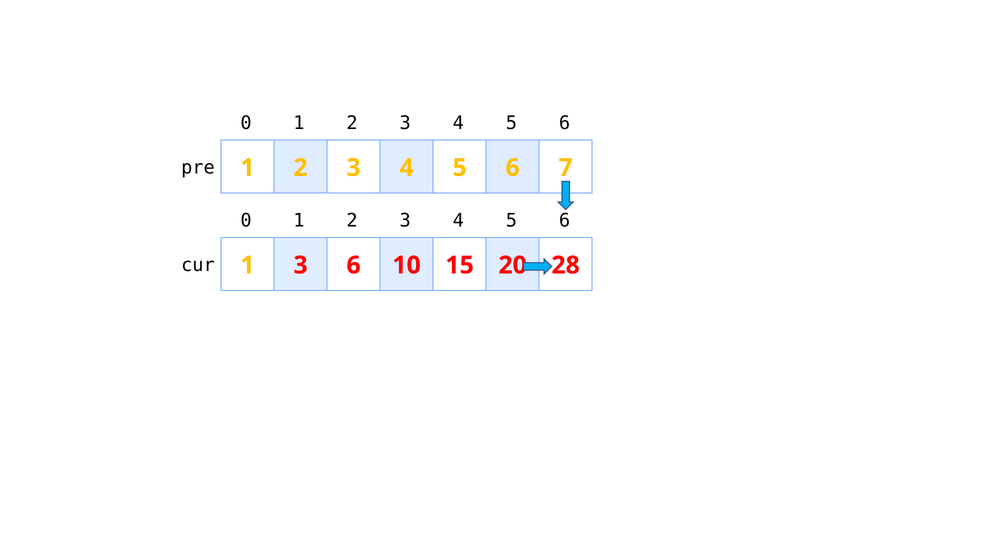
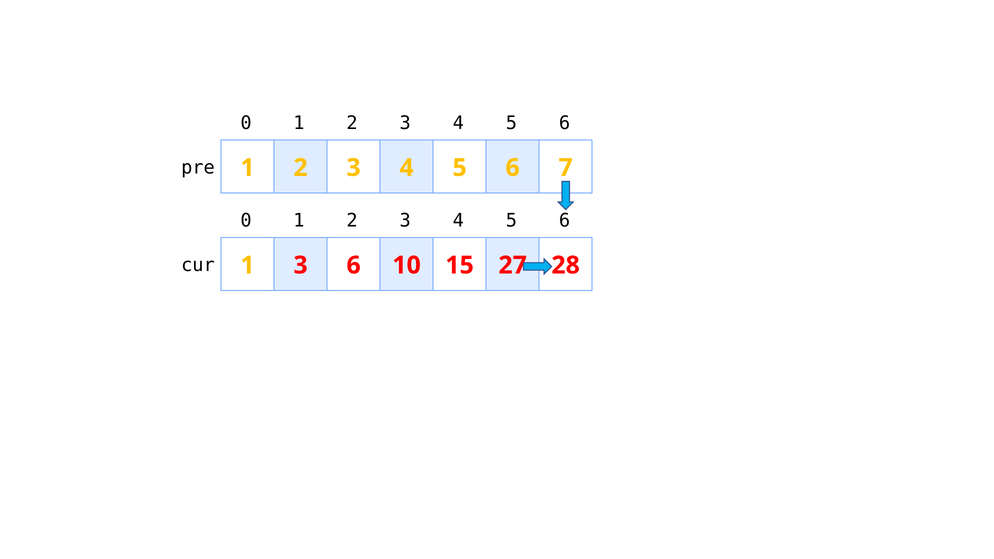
20: 20 -> 27 (513, 265)
